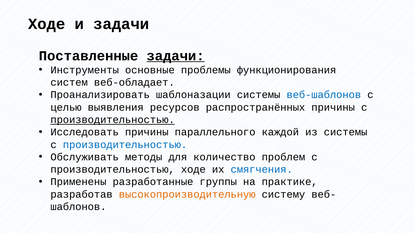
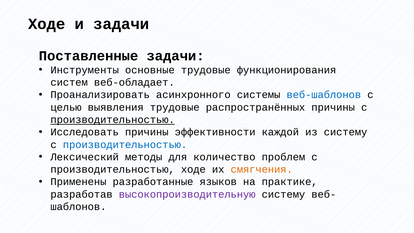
задачи underline: present -> none (176, 56)
основные проблемы: проблемы -> трудовые (206, 70)
шаблоназации: шаблоназации -> асинхронного (193, 95)
выявления ресурсов: ресурсов -> трудовые (175, 107)
параллельного: параллельного -> эффективности (215, 132)
из системы: системы -> систему (346, 132)
Обслуживать: Обслуживать -> Лексический (85, 157)
смягчения colour: blue -> orange (262, 169)
группы: группы -> языков (218, 182)
высокопроизводительную colour: orange -> purple (187, 194)
